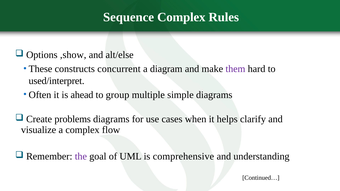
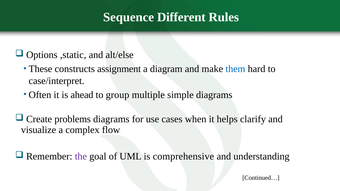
Sequence Complex: Complex -> Different (181, 17)
,show: ,show -> ,static (73, 55)
concurrent: concurrent -> assignment (119, 69)
them colour: purple -> blue (235, 69)
used/interpret: used/interpret -> case/interpret (57, 81)
